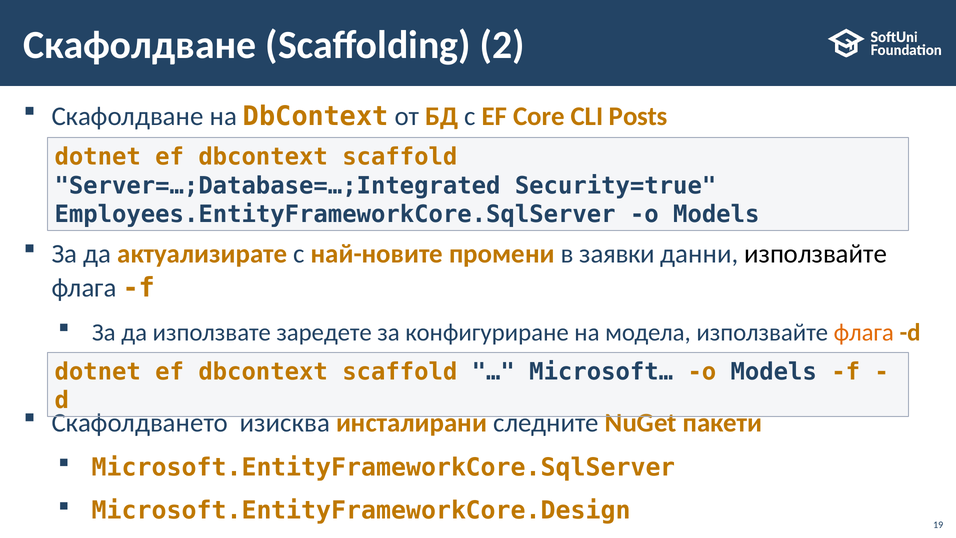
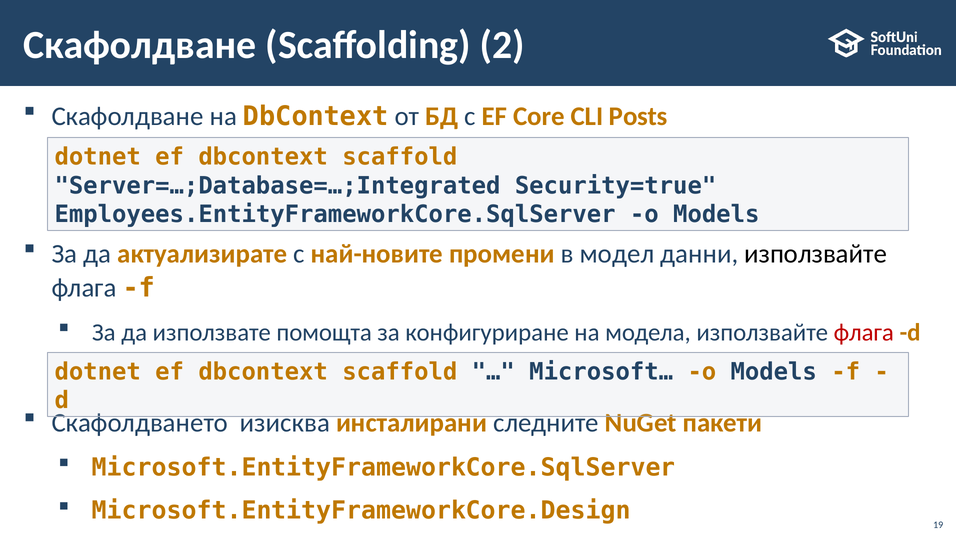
заявки: заявки -> модел (617, 254)
заредете: заредете -> помощта (324, 332)
флага colour: orange -> red (864, 332)
